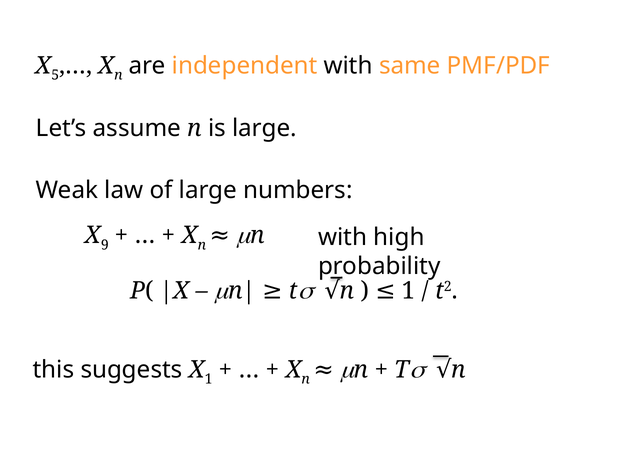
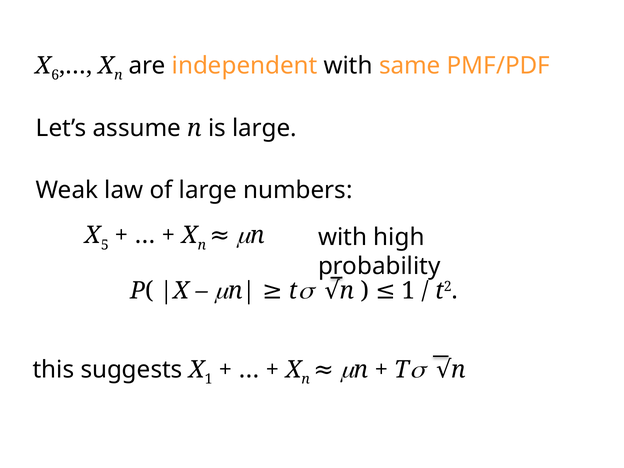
5: 5 -> 6 (55, 75)
9: 9 -> 5 (105, 245)
